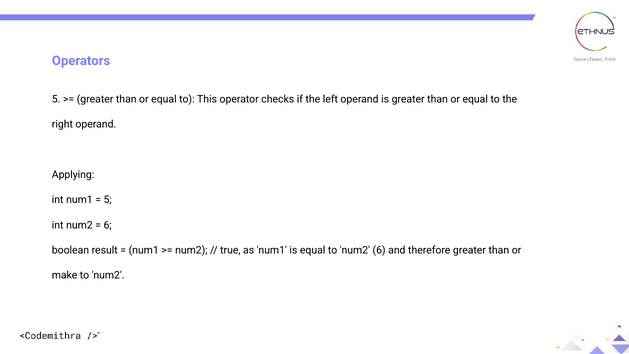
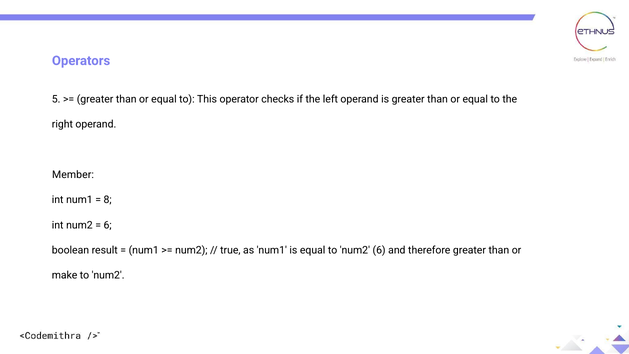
Applying: Applying -> Member (73, 175)
5: 5 -> 8 (108, 200)
